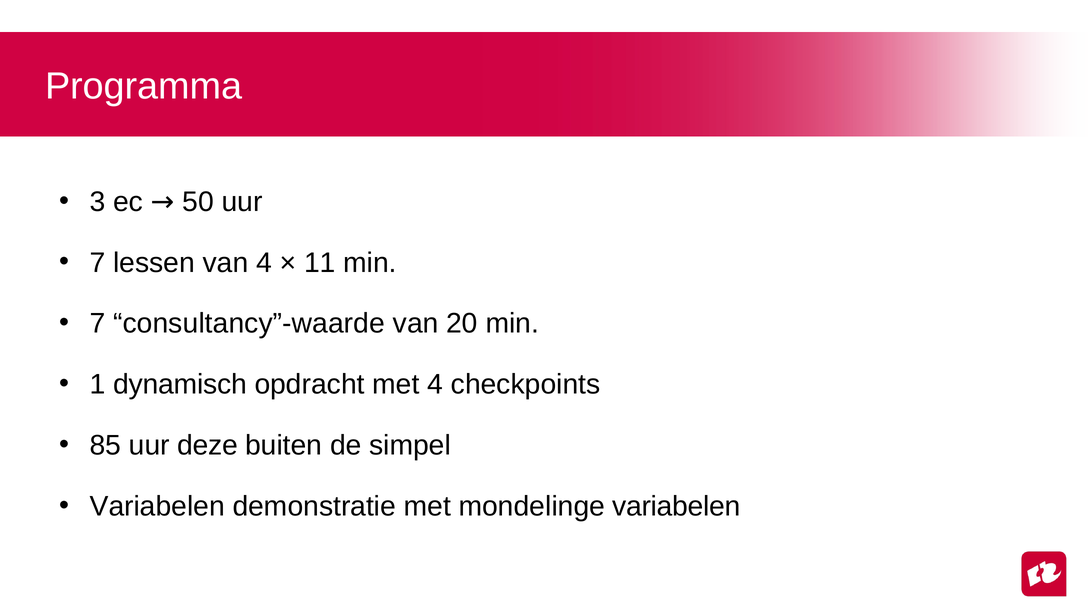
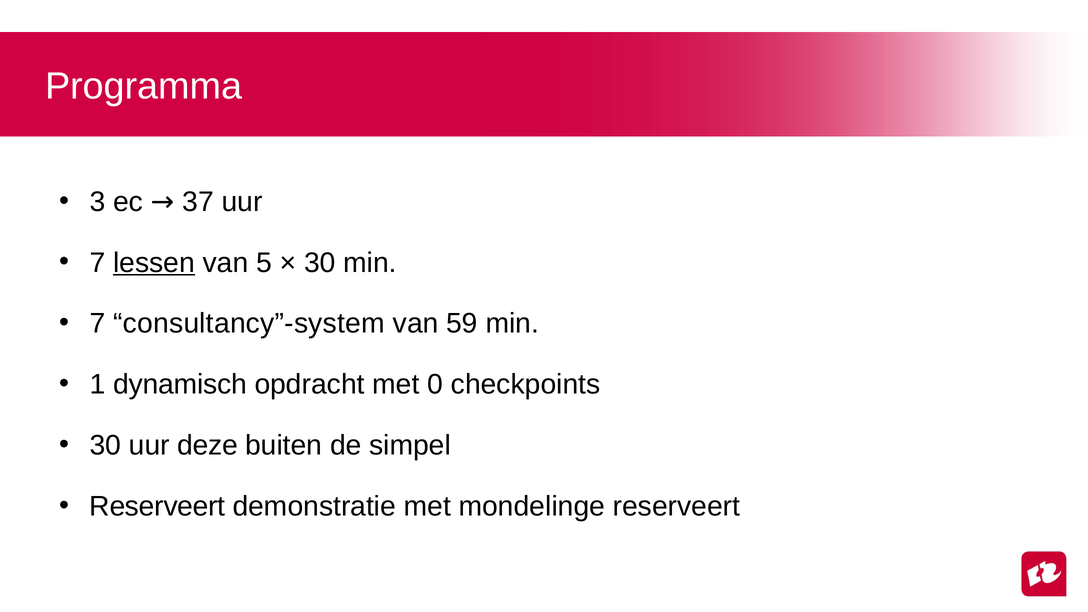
50: 50 -> 37 (198, 202)
lessen underline: none -> present (154, 263)
van 4: 4 -> 5 (264, 263)
11: 11 -> 30 (320, 263)
consultancy”-waarde: consultancy”-waarde -> consultancy”-system (249, 324)
20: 20 -> 59 (462, 324)
met 4: 4 -> 0 (435, 385)
85: 85 -> 30 (105, 445)
Variabelen: Variabelen -> Reserveert (157, 506)
mondelinge variabelen: variabelen -> reserveert (676, 506)
